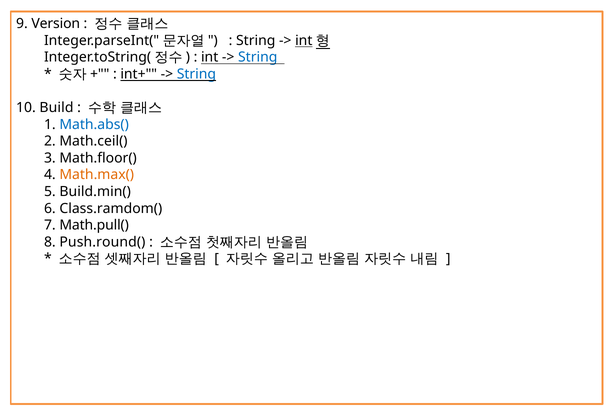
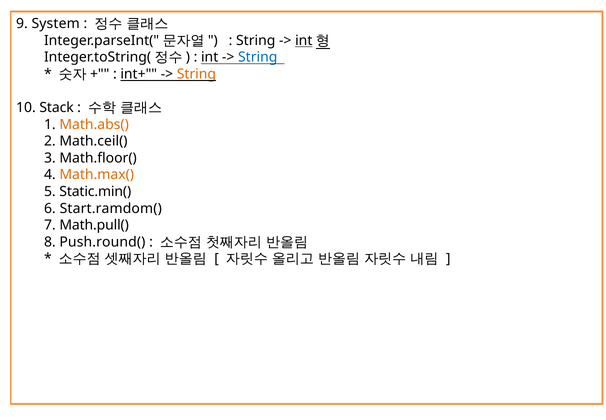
Version: Version -> System (56, 24)
String colour: blue -> orange (196, 74)
Build: Build -> Stack (57, 108)
Math.abs( colour: blue -> orange (94, 124)
Build.min(: Build.min( -> Static.min( (95, 191)
Class.ramdom(: Class.ramdom( -> Start.ramdom( (111, 208)
